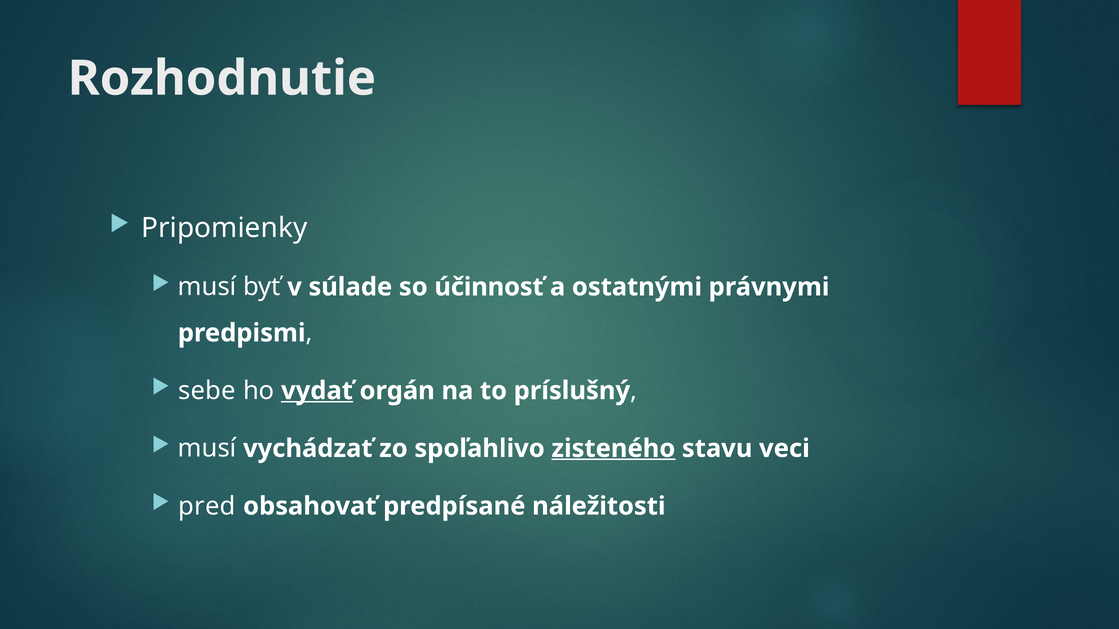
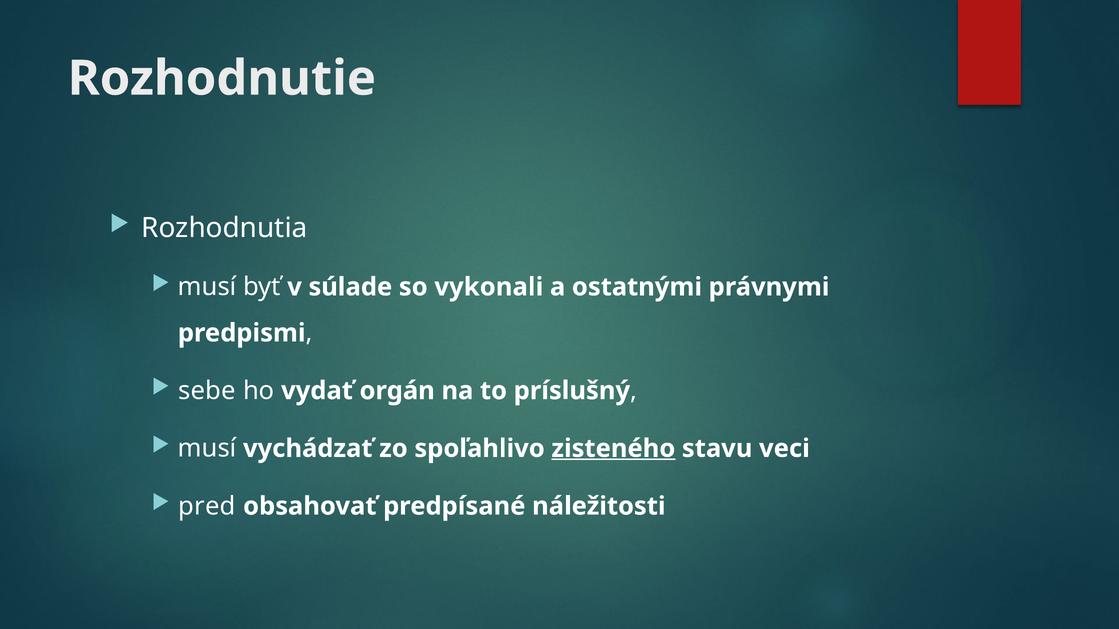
Pripomienky: Pripomienky -> Rozhodnutia (224, 228)
účinnosť: účinnosť -> vykonali (489, 287)
vydať underline: present -> none (317, 391)
